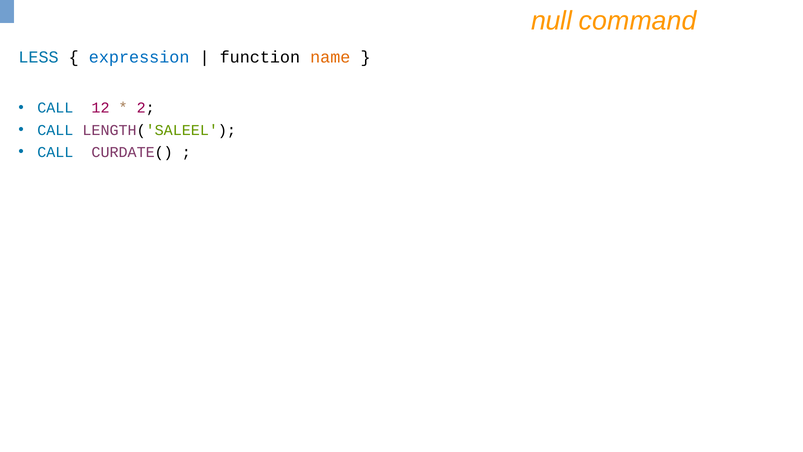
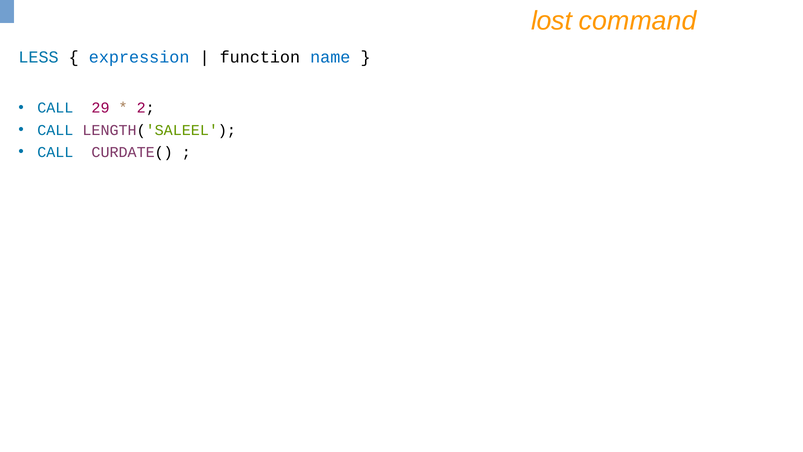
null: null -> lost (552, 21)
name colour: orange -> blue (330, 57)
12: 12 -> 29 (101, 108)
